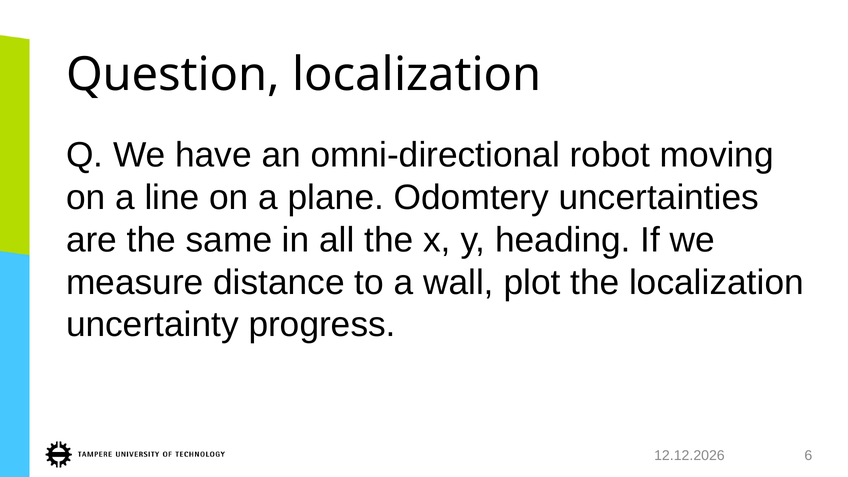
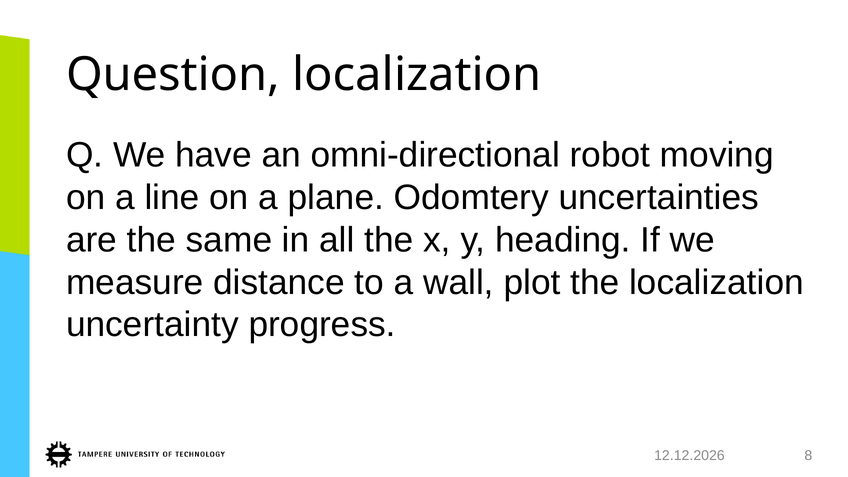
6: 6 -> 8 (808, 456)
